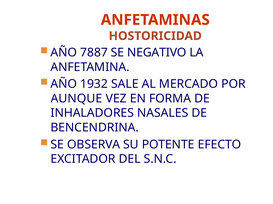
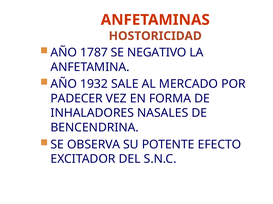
7887: 7887 -> 1787 (94, 53)
AUNQUE: AUNQUE -> PADECER (77, 99)
